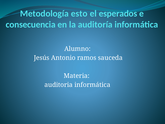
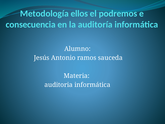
esto: esto -> ellos (79, 13)
esperados: esperados -> podremos (118, 13)
